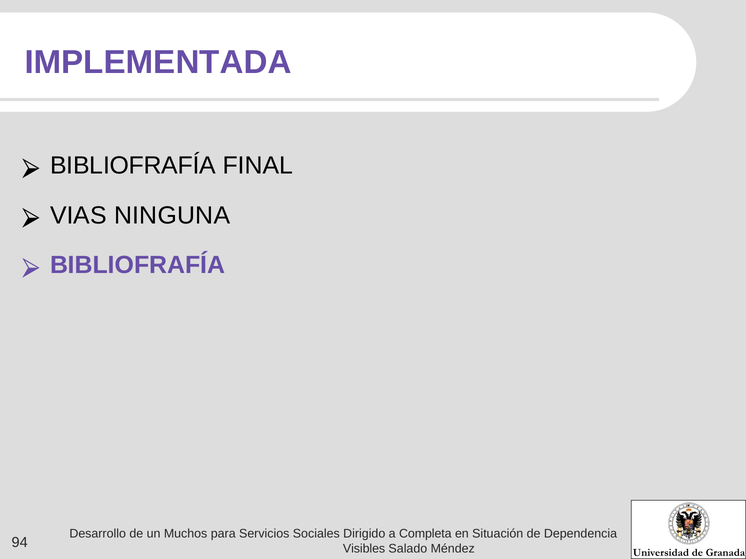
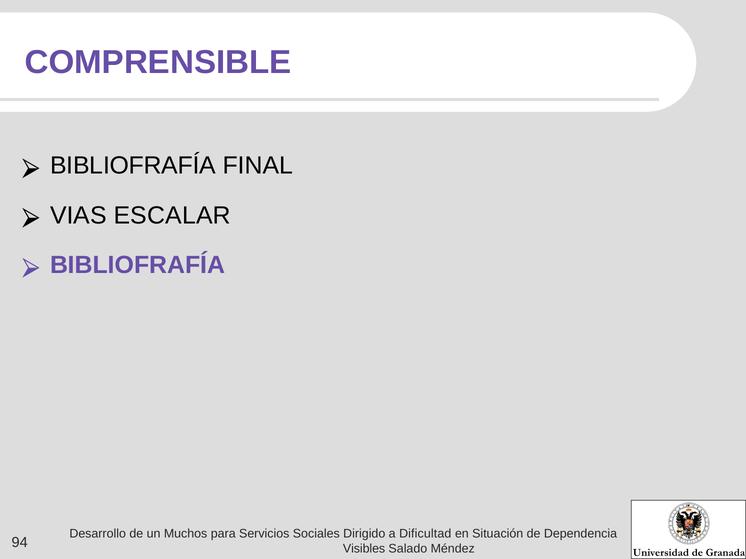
IMPLEMENTADA: IMPLEMENTADA -> COMPRENSIBLE (158, 62)
NINGUNA: NINGUNA -> ESCALAR (172, 216)
Completa: Completa -> Dificultad (425, 534)
